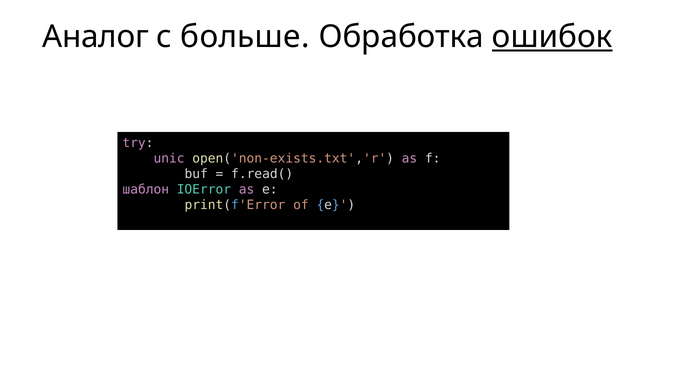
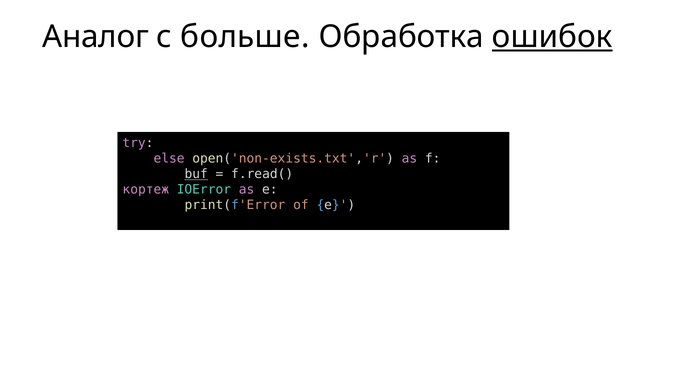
unic: unic -> else (169, 159)
buf underline: none -> present (196, 174)
шаблон: шаблон -> кортеж (146, 190)
